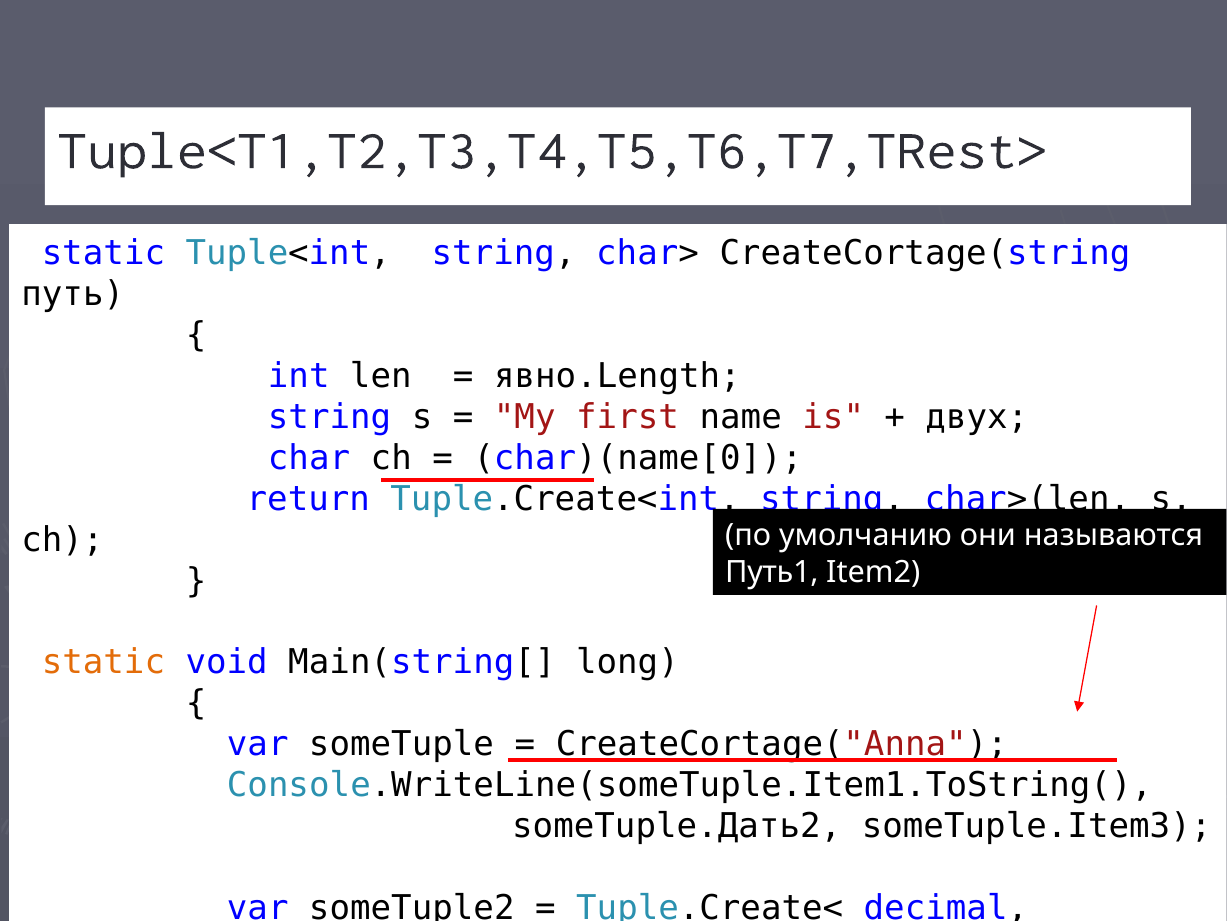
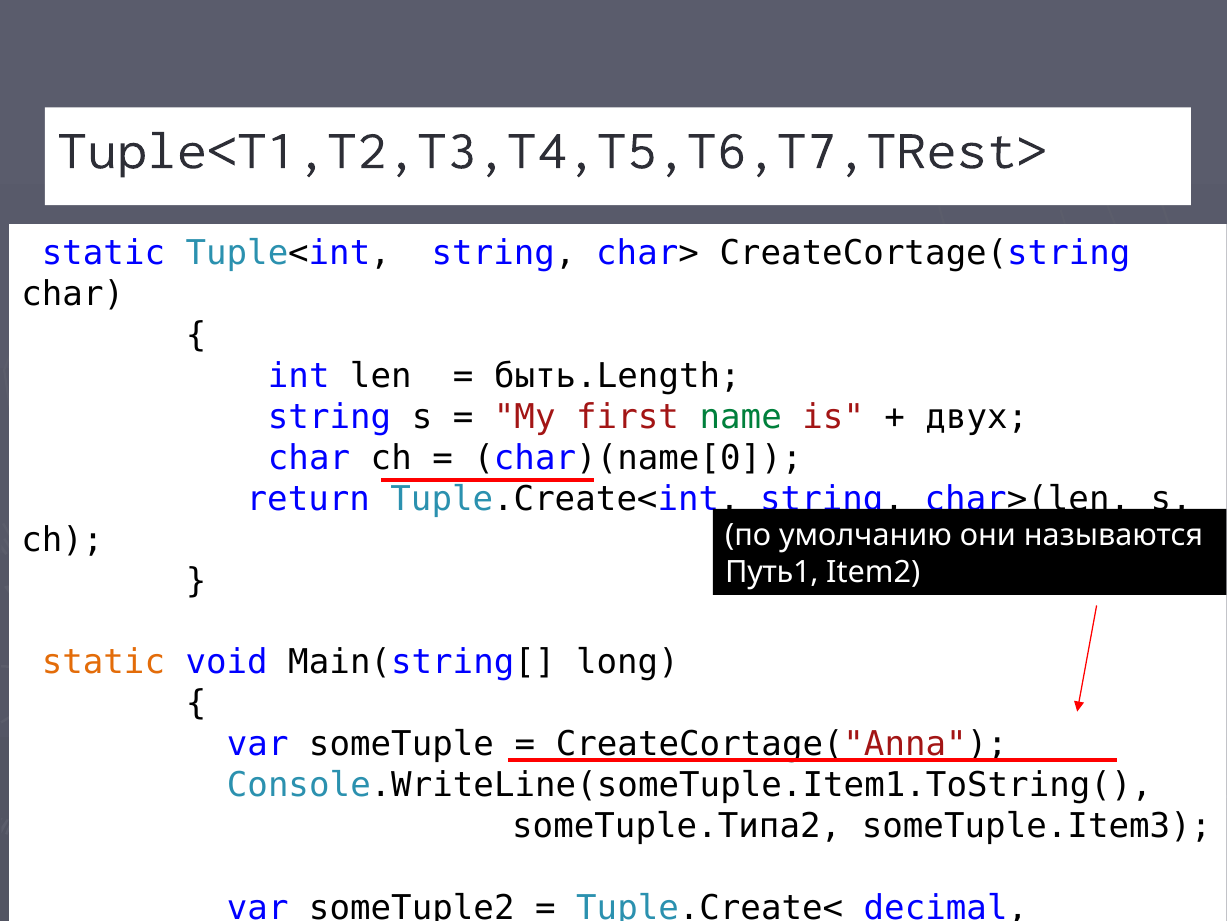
путь: путь -> char (73, 294)
явно.Length: явно.Length -> быть.Length (617, 376)
name colour: black -> green (741, 417)
someTuple.Дать2: someTuple.Дать2 -> someTuple.Типа2 (677, 826)
